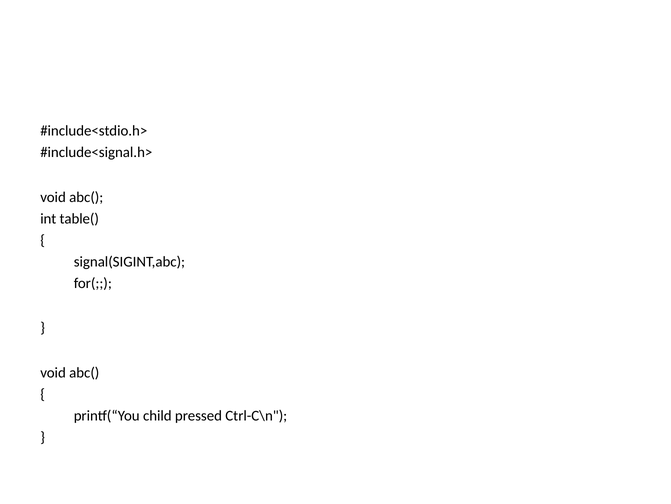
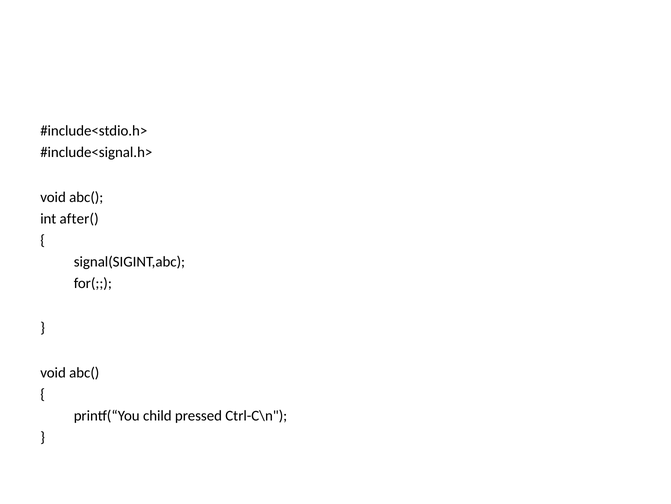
table(: table( -> after( (79, 218)
